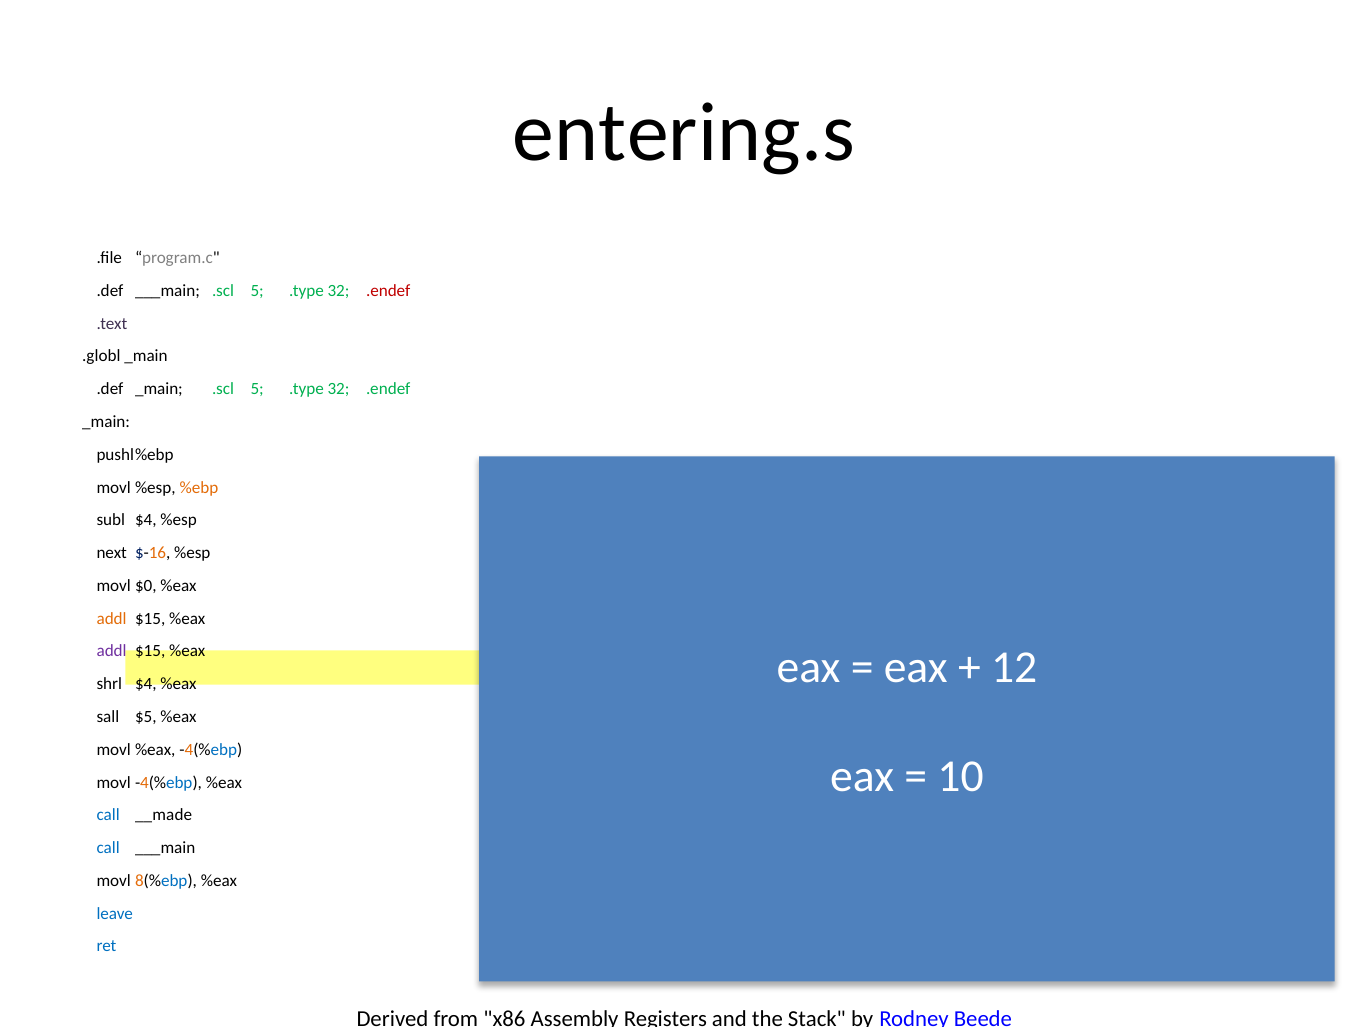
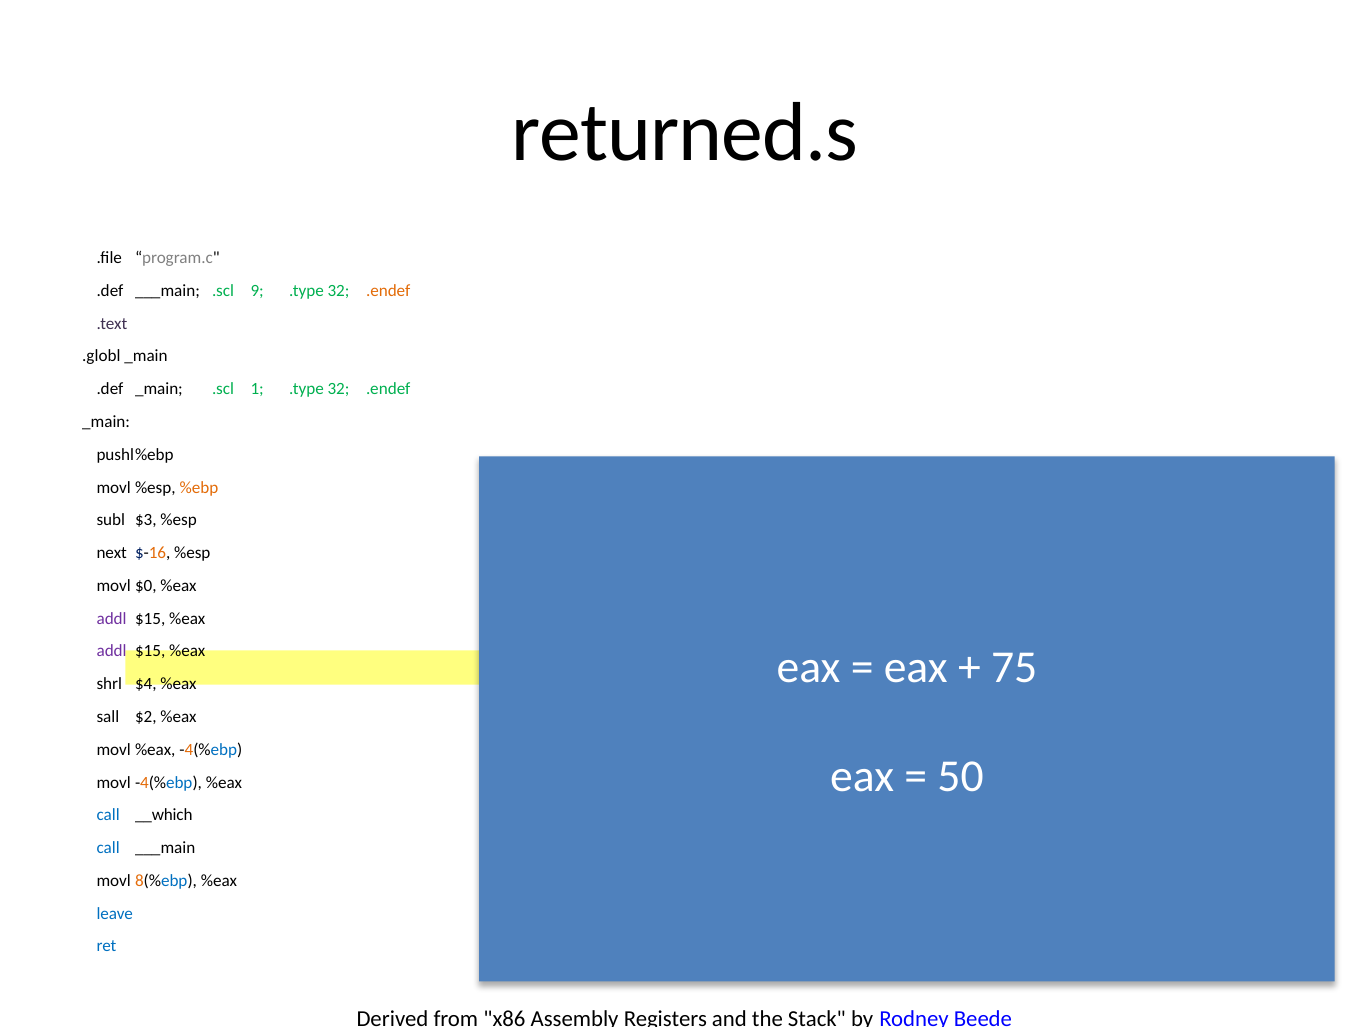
entering.s: entering.s -> returned.s (685, 133)
___main .scl 5: 5 -> 9 (257, 291)
.endef colour: red -> orange (388, 291)
_main .scl 5: 5 -> 1 (257, 389)
subl $4: $4 -> $3 (146, 520)
addl colour: orange -> purple (112, 618)
12: 12 -> 75 (1014, 667)
$5: $5 -> $2 (146, 717)
10: 10 -> 50 (961, 777)
__made: __made -> __which (164, 815)
